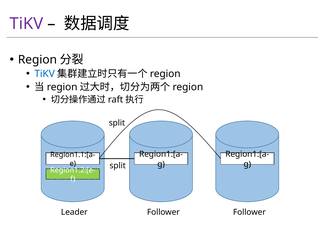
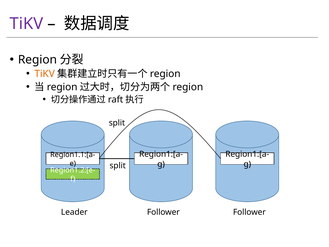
TiKV colour: blue -> orange (45, 74)
